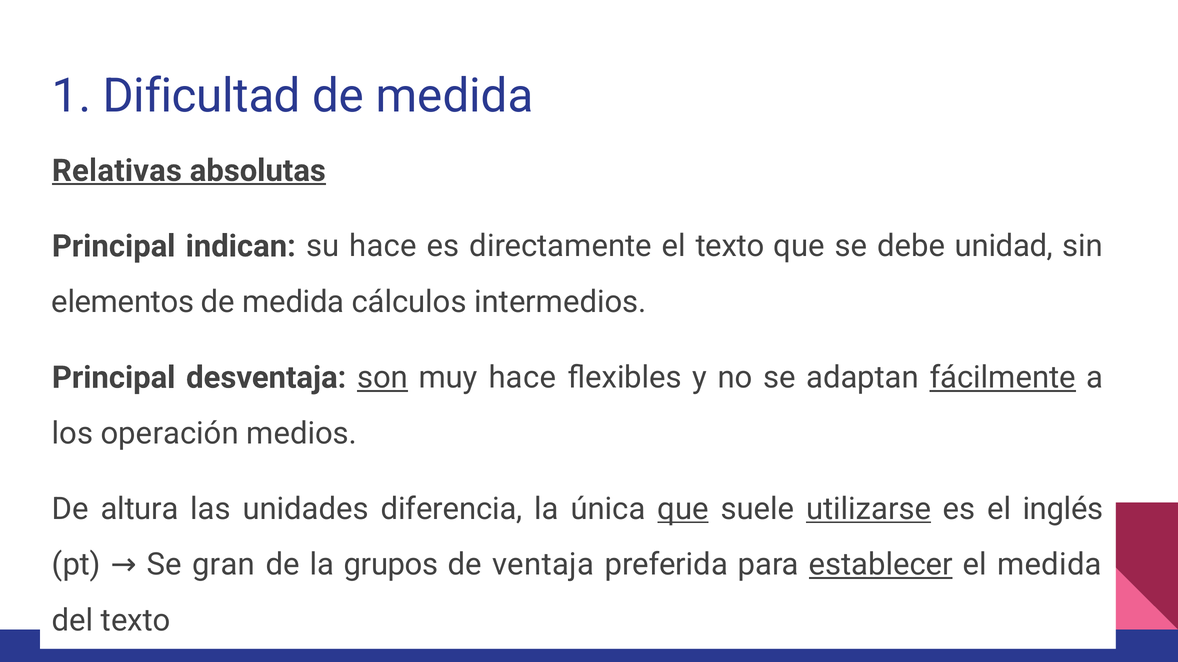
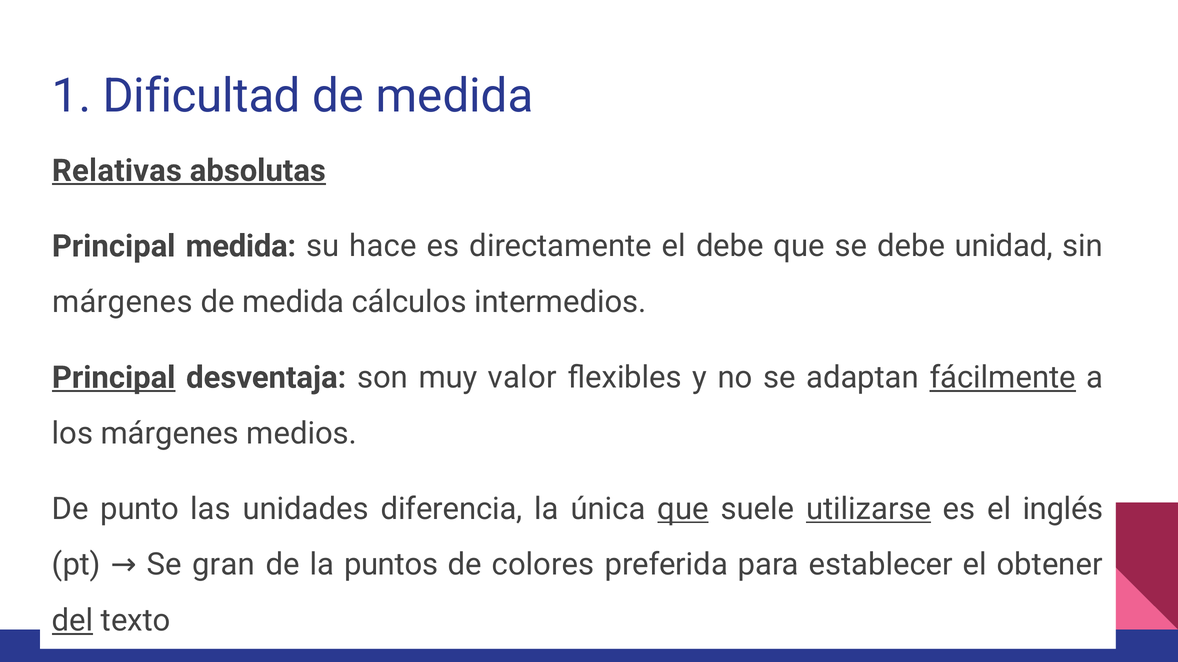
Principal indican: indican -> medida (241, 246)
el texto: texto -> debe (730, 246)
elementos: elementos -> márgenes (122, 302)
Principal underline: none -> present (114, 378)
son underline: present -> none (382, 378)
muy hace: hace -> valor (522, 378)
los operación: operación -> márgenes (170, 434)
altura: altura -> punto (140, 509)
grupos: grupos -> puntos (391, 565)
ventaja: ventaja -> colores (543, 565)
establecer underline: present -> none (881, 565)
el medida: medida -> obtener (1050, 565)
del underline: none -> present (73, 621)
